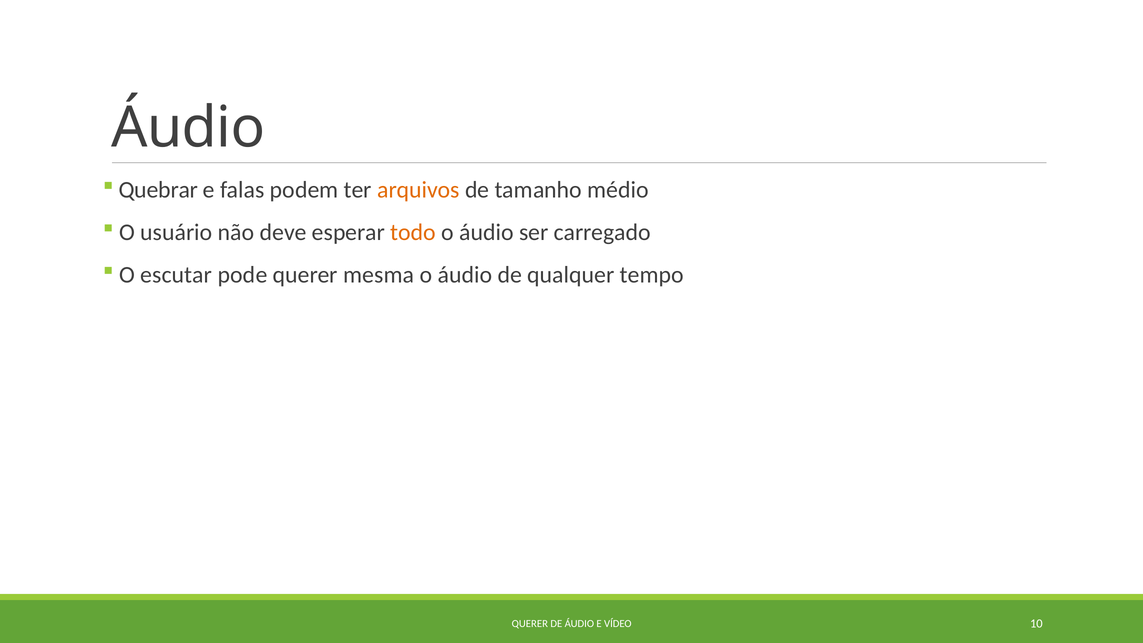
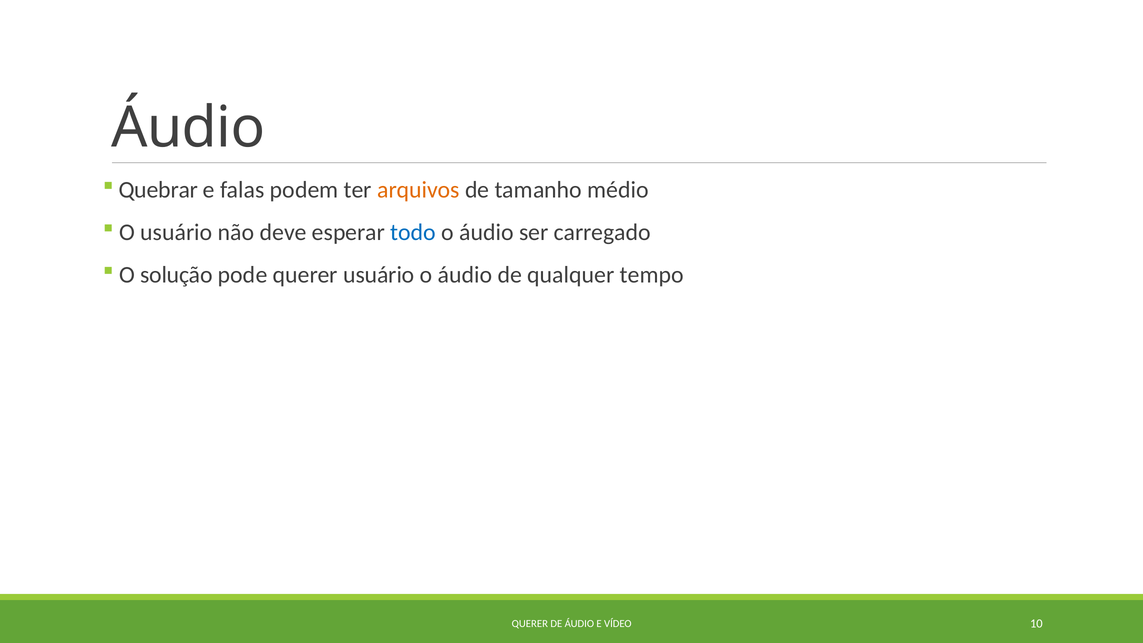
todo colour: orange -> blue (413, 232)
escutar: escutar -> solução (176, 275)
querer mesma: mesma -> usuário (379, 275)
